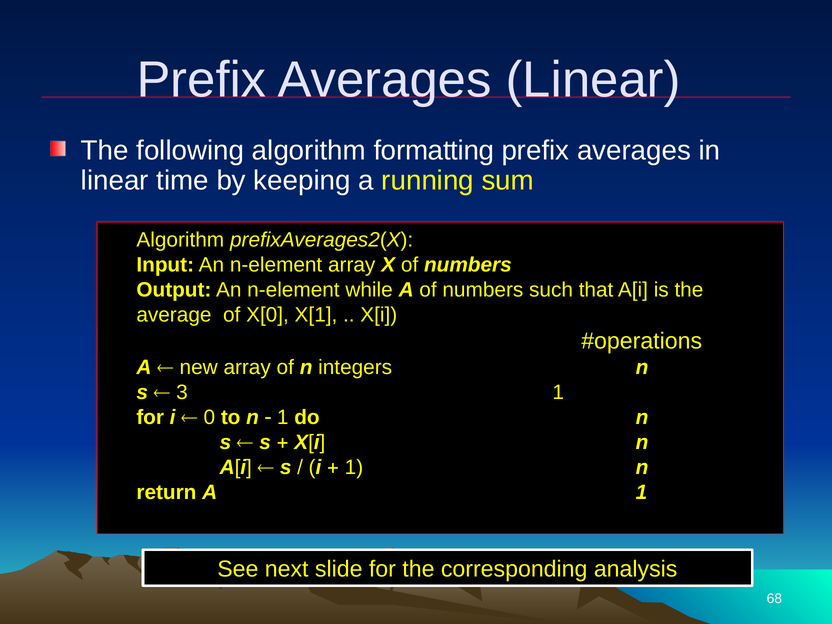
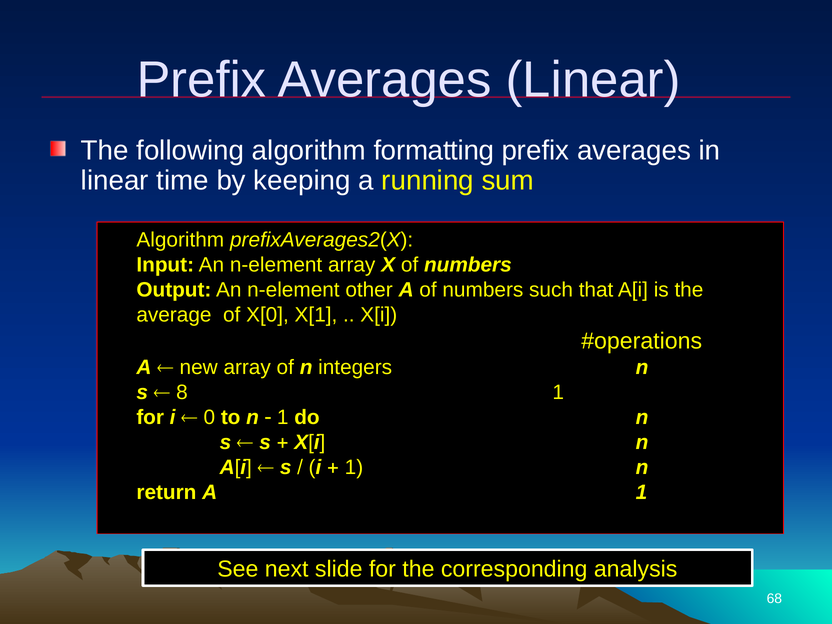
while: while -> other (369, 290)
3: 3 -> 8 (182, 392)
